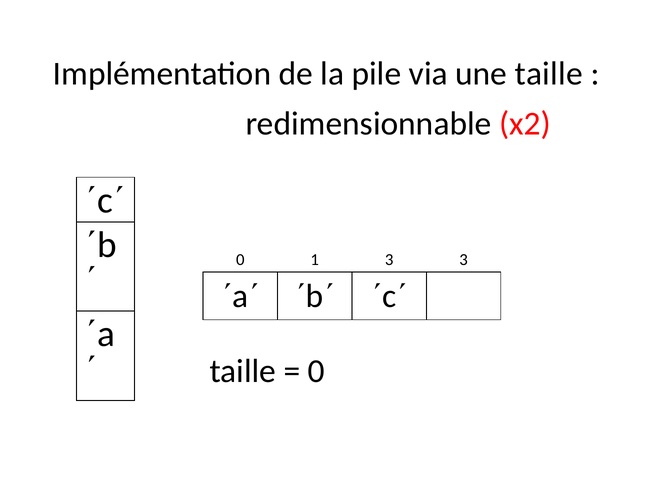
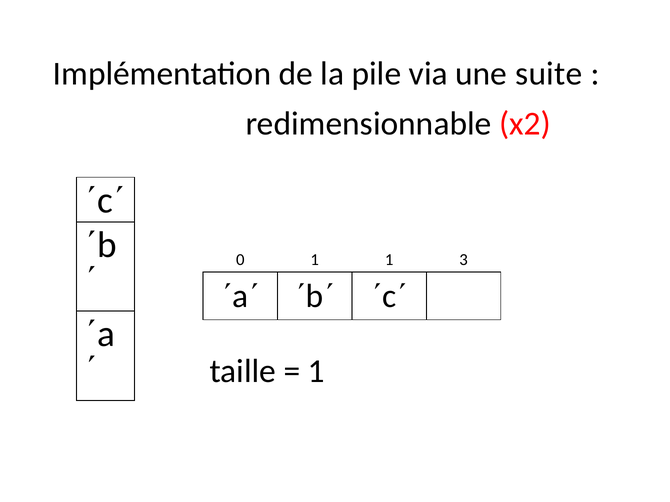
une taille: taille -> suite (549, 74)
1 3: 3 -> 1 (389, 260)
0: 0 -> 1 (316, 371)
